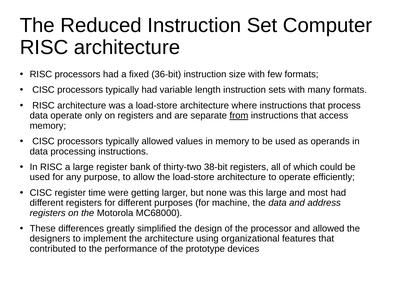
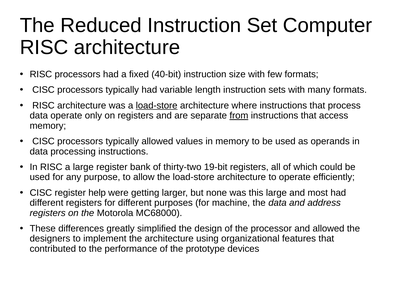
36-bit: 36-bit -> 40-bit (166, 74)
load-store underline: none -> present (157, 106)
38-bit: 38-bit -> 19-bit (216, 167)
time: time -> help (97, 193)
